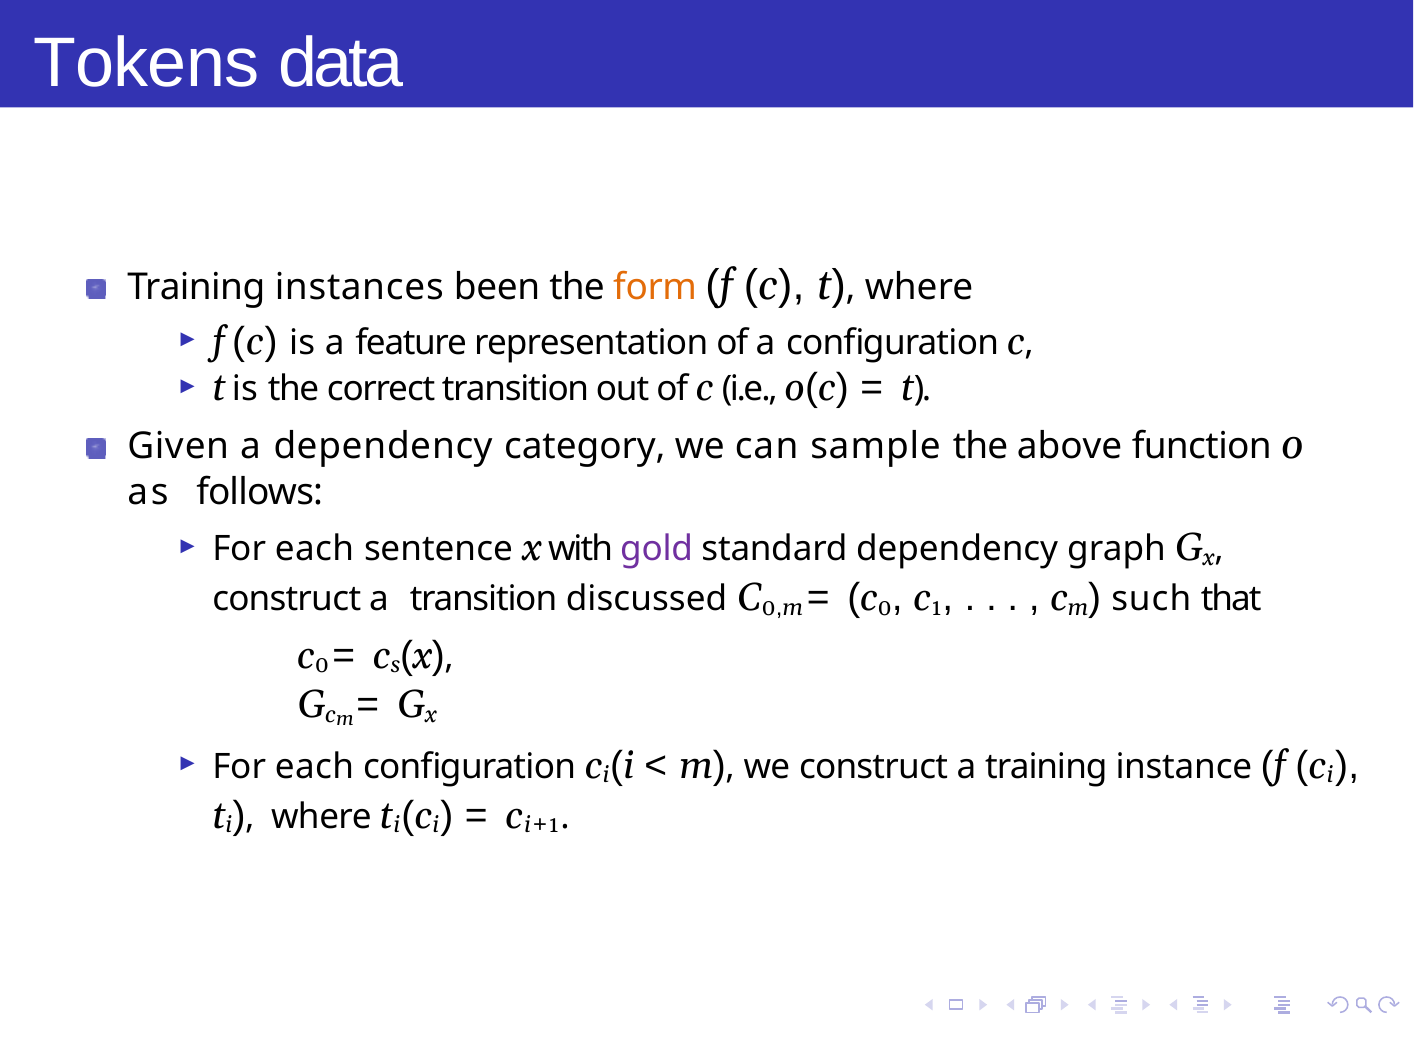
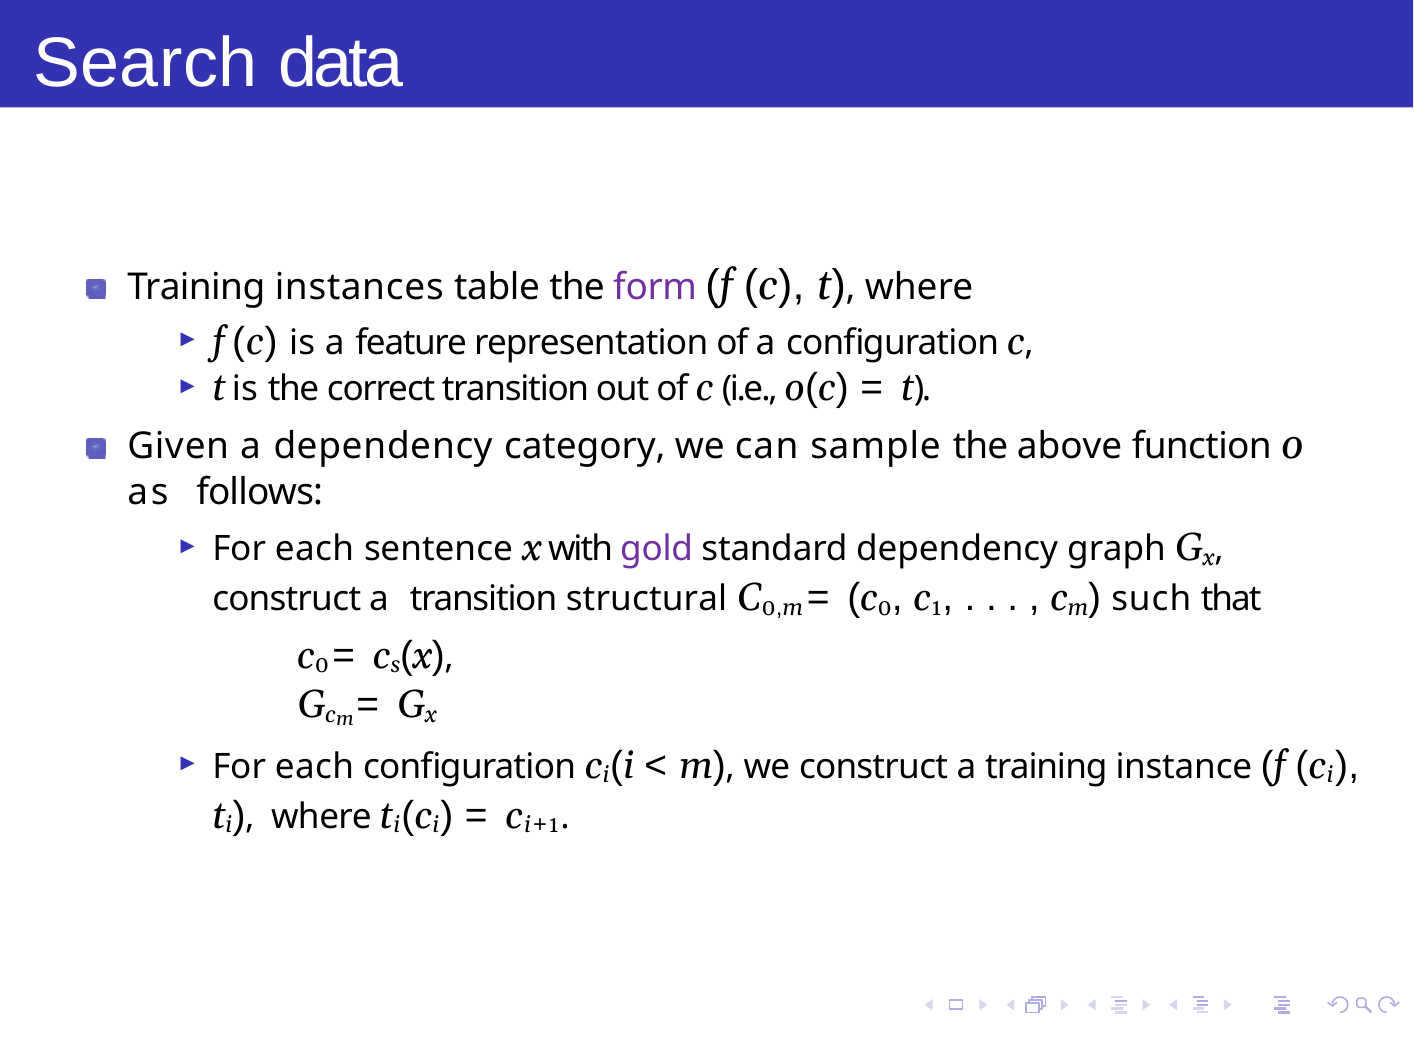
Tokens: Tokens -> Search (146, 64)
been: been -> table (497, 288)
form colour: orange -> purple (655, 288)
discussed: discussed -> structural (646, 599)
